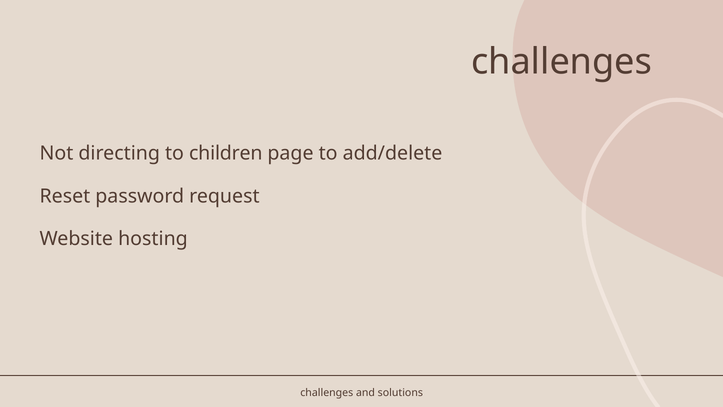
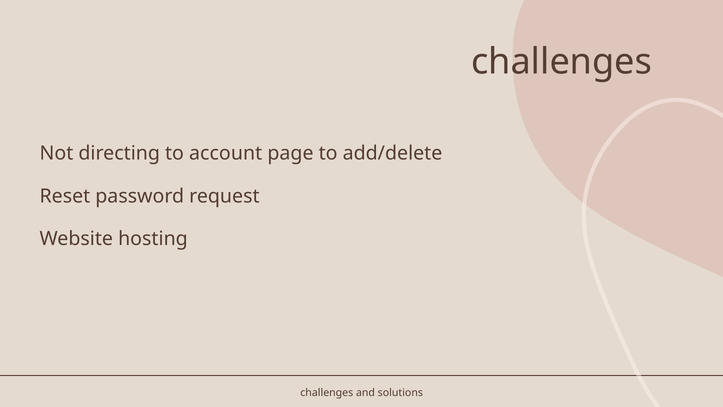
children: children -> account (226, 153)
